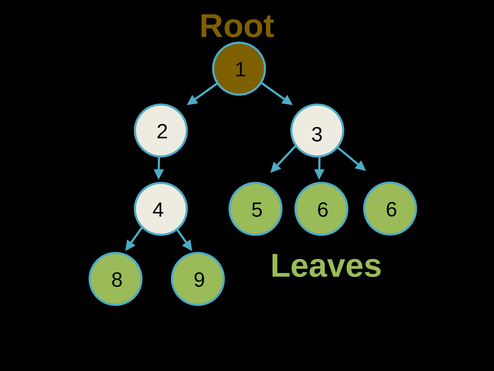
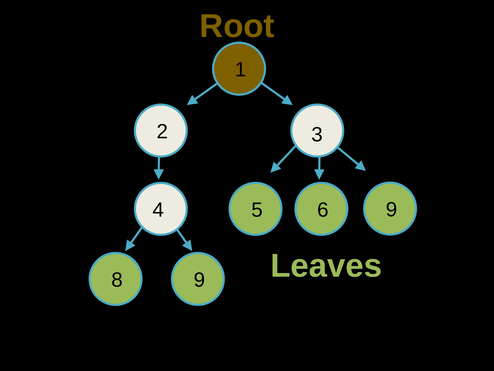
5 6: 6 -> 9 (392, 209)
